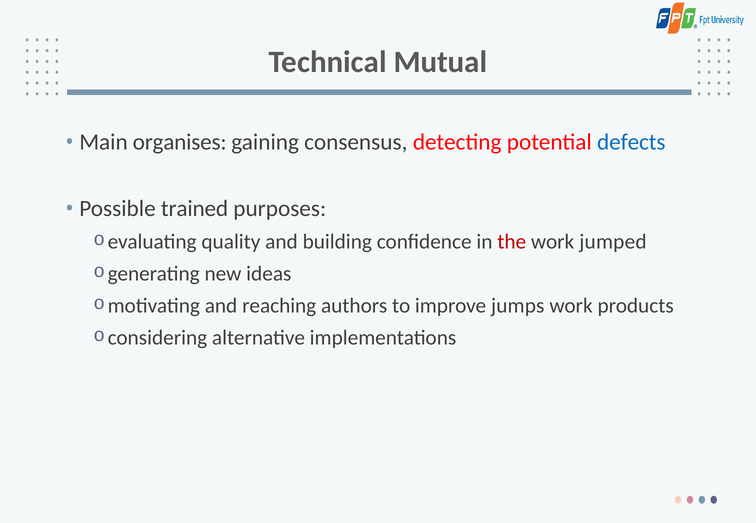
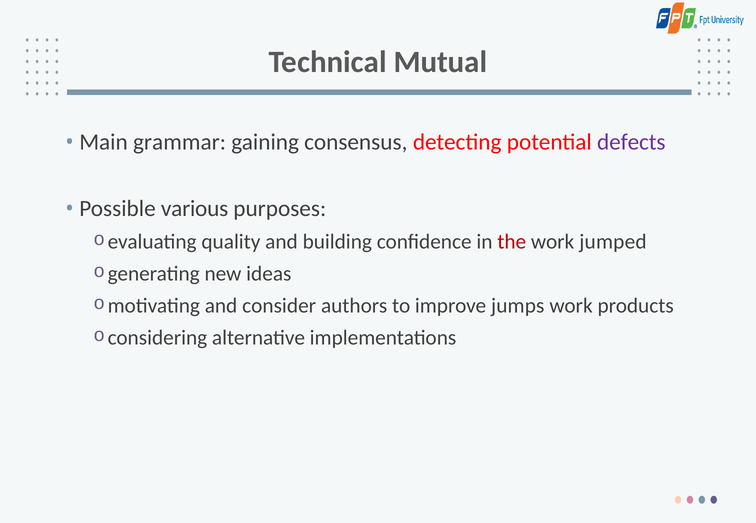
organises: organises -> grammar (180, 142)
defects colour: blue -> purple (631, 142)
trained: trained -> various (195, 209)
reaching: reaching -> consider (279, 306)
